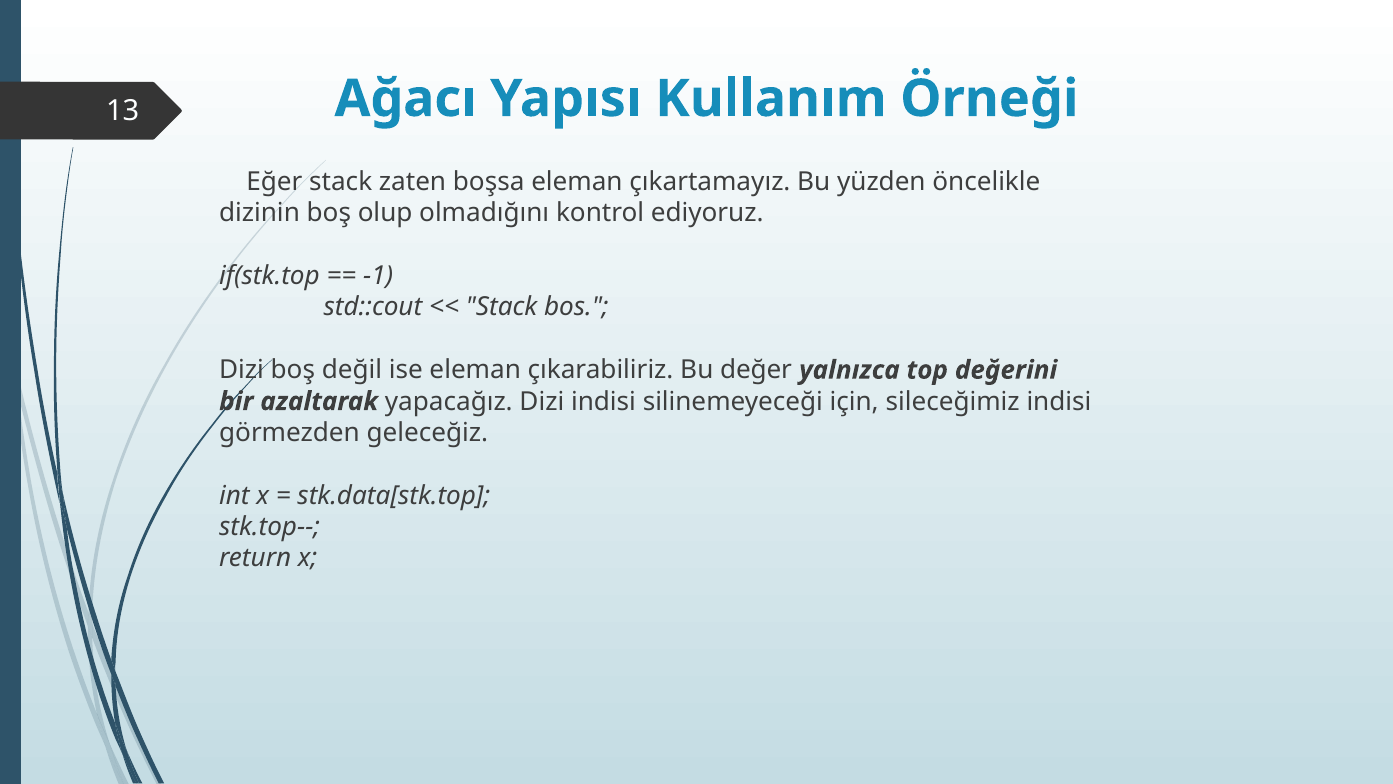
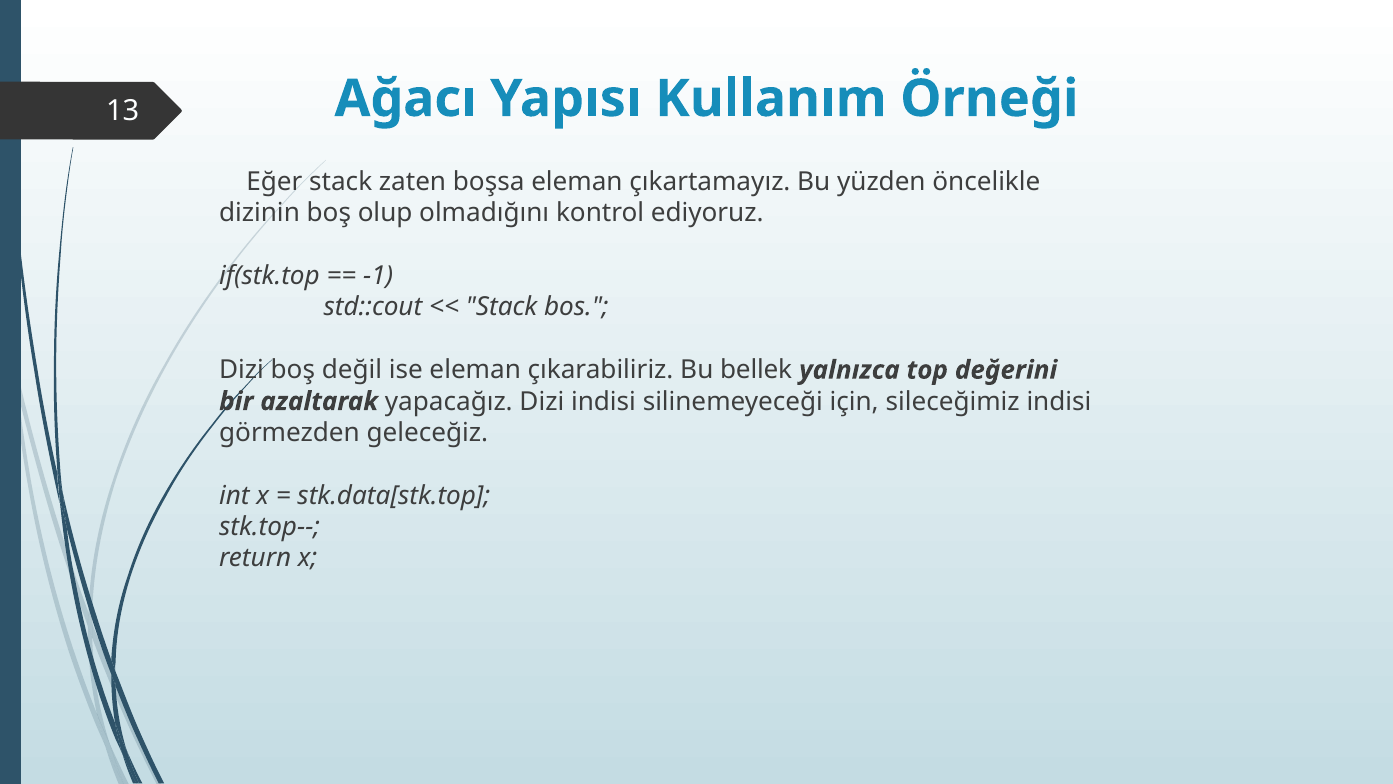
değer: değer -> bellek (756, 370)
